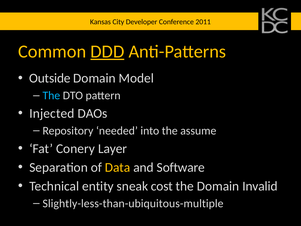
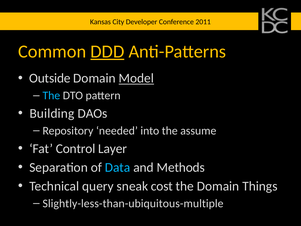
Model underline: none -> present (136, 78)
Injected: Injected -> Building (52, 113)
Conery: Conery -> Control (76, 148)
Data colour: yellow -> light blue (118, 167)
Software: Software -> Methods (181, 167)
entity: entity -> query (98, 186)
Invalid: Invalid -> Things (260, 186)
